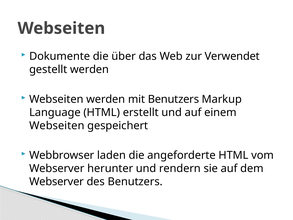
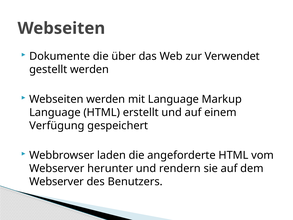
mit Benutzers: Benutzers -> Language (173, 99)
Webseiten: Webseiten -> Verfügung (57, 126)
